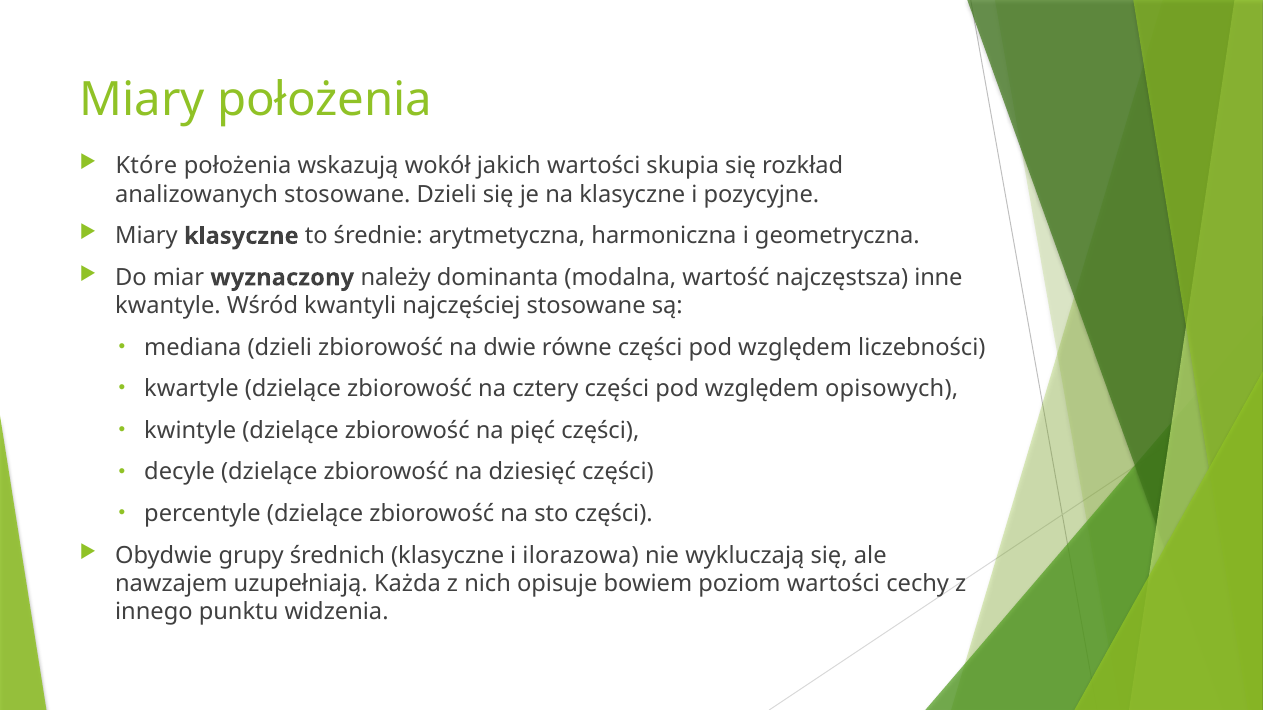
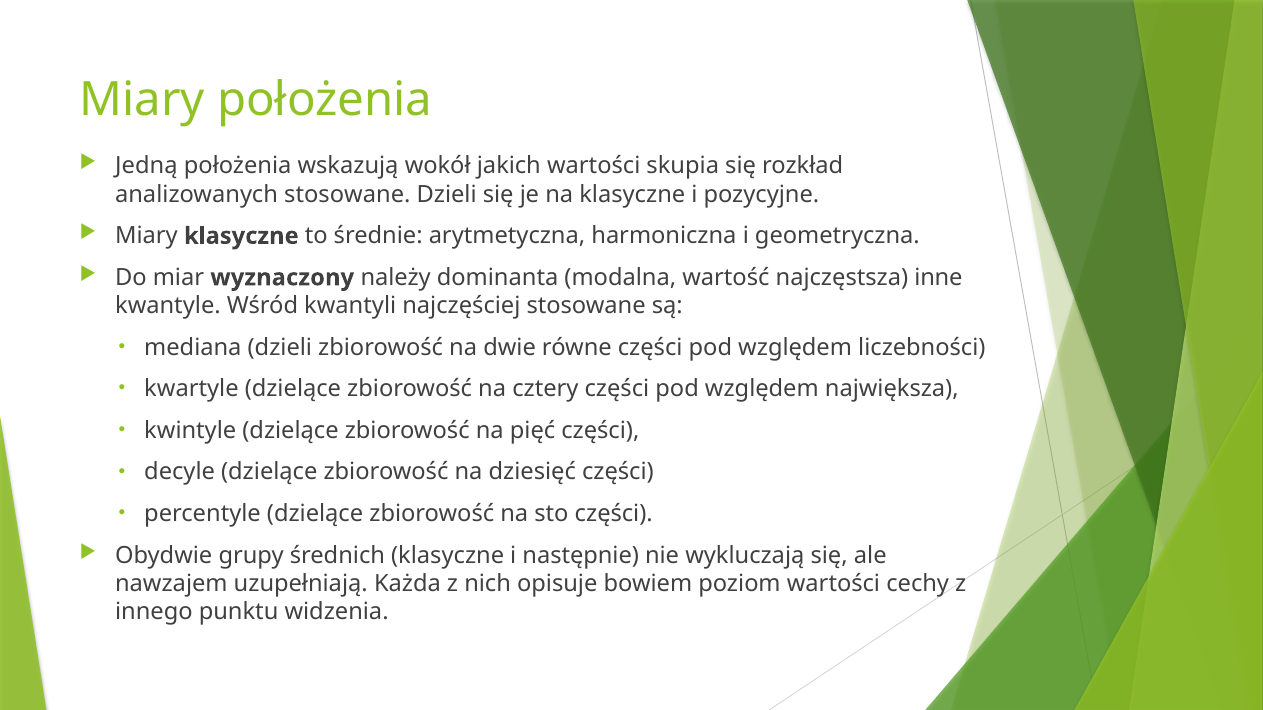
Które: Które -> Jedną (146, 166)
opisowych: opisowych -> największa (892, 389)
ilorazowa: ilorazowa -> następnie (581, 556)
